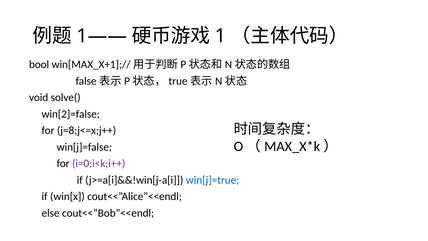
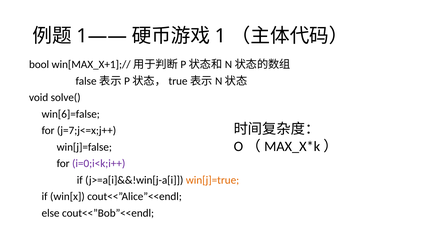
win[2]=false: win[2]=false -> win[6]=false (71, 114)
j=8;j<=x;j++: j=8;j<=x;j++ -> j=7;j<=x;j++ (87, 130)
win[j]=true colour: blue -> orange (213, 180)
